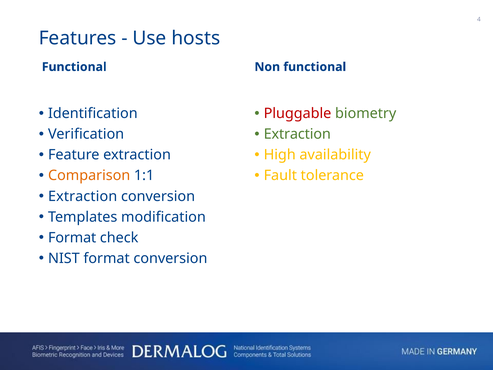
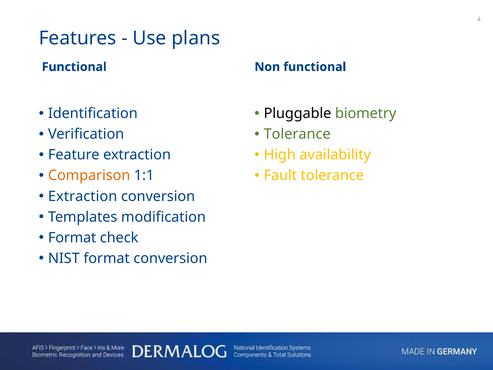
hosts: hosts -> plans (196, 38)
Pluggable colour: red -> black (298, 113)
Extraction: Extraction -> Tolerance (297, 134)
